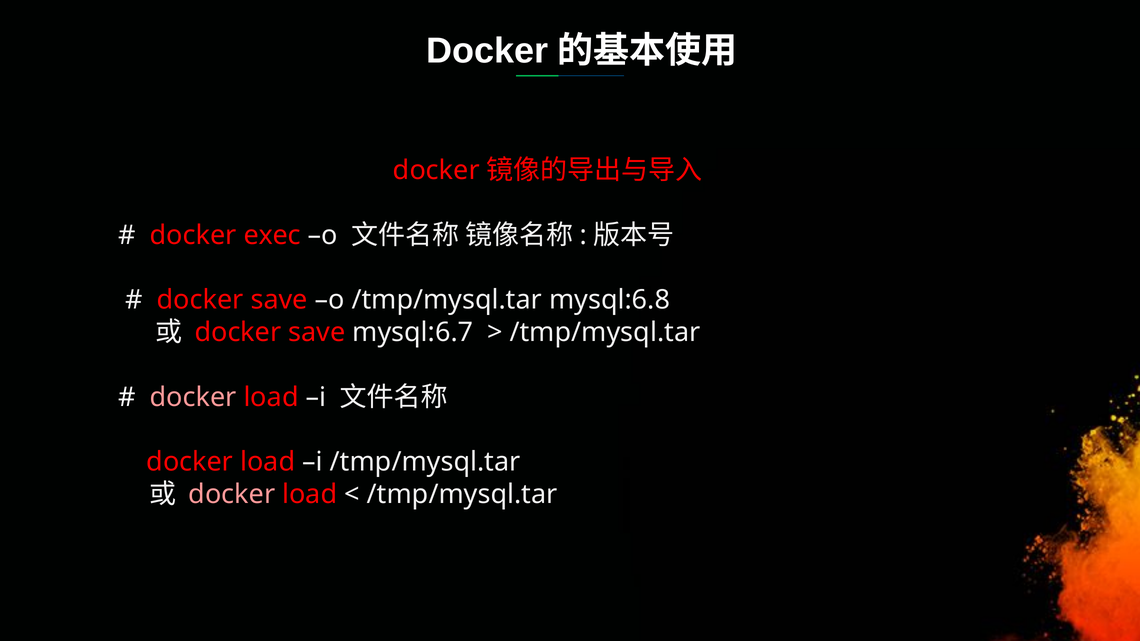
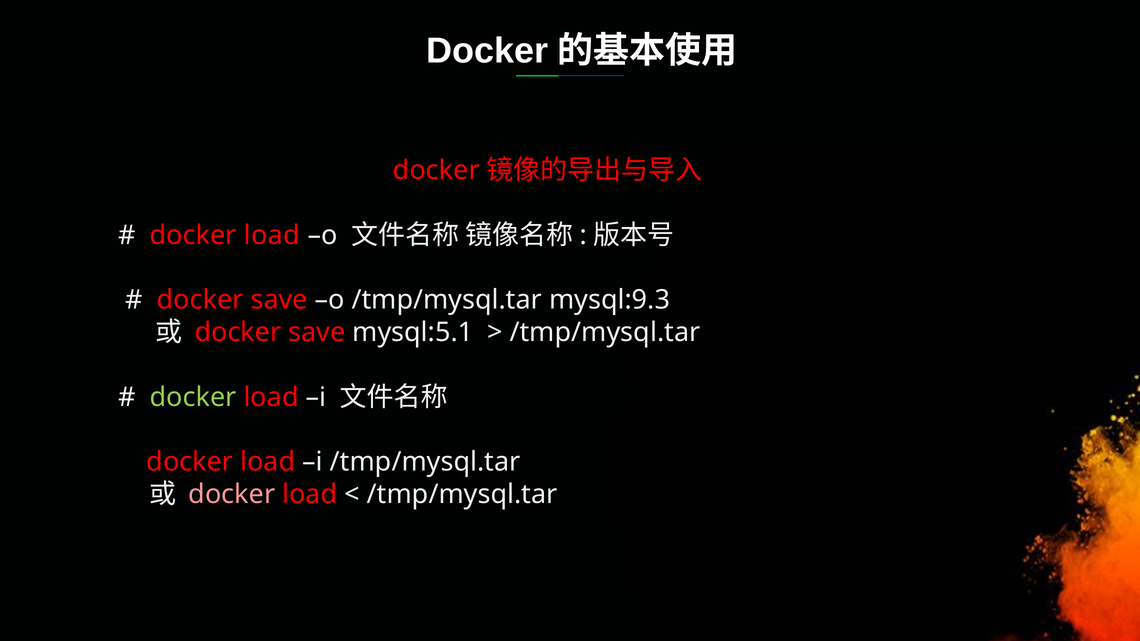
exec: exec -> load (272, 235)
mysql:6.8: mysql:6.8 -> mysql:9.3 (610, 300)
mysql:6.7: mysql:6.7 -> mysql:5.1 (413, 332)
docker colour: pink -> light green (193, 397)
